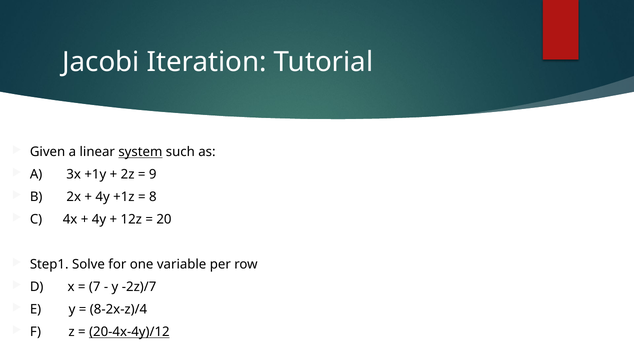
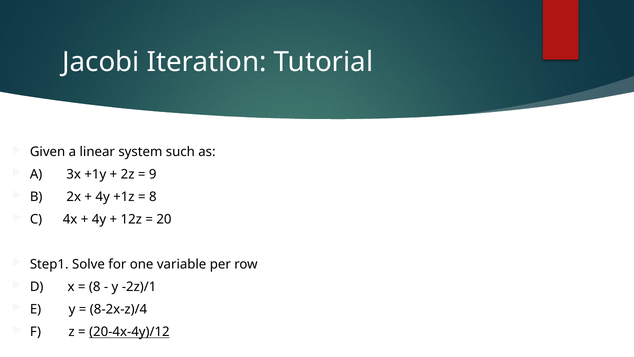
system underline: present -> none (140, 152)
7: 7 -> 8 (95, 287)
-2z)/7: -2z)/7 -> -2z)/1 (139, 287)
